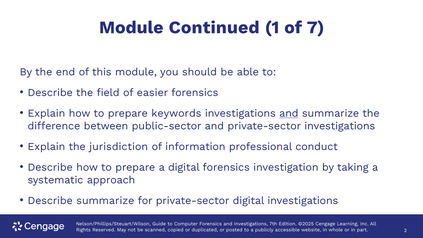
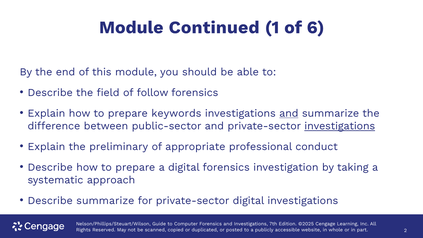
7: 7 -> 6 (316, 27)
easier: easier -> follow (153, 93)
investigations underline: none -> present (340, 126)
jurisdiction: jurisdiction -> preliminary (119, 147)
information: information -> appropriate (195, 147)
